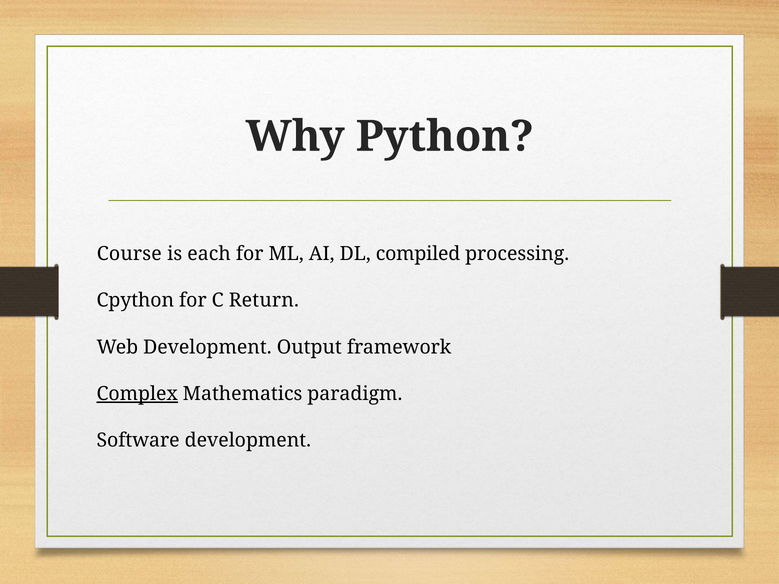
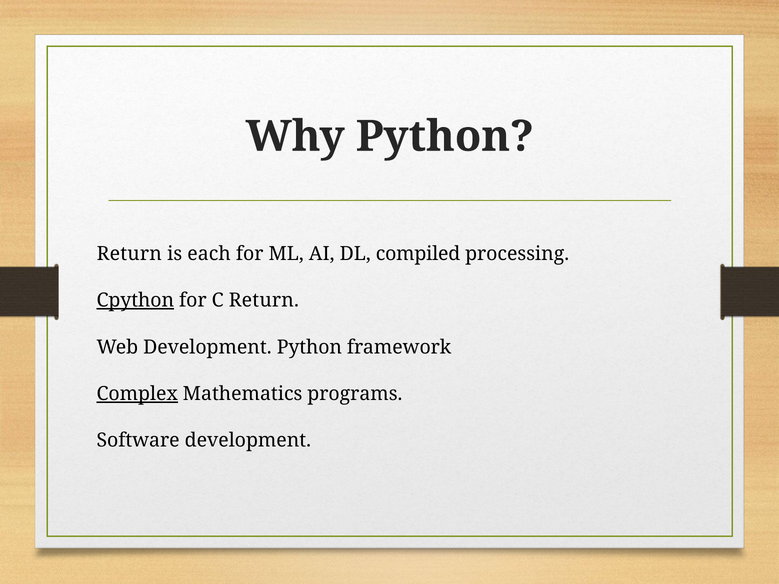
Course: Course -> Return (129, 254)
Cpython underline: none -> present (135, 301)
Development Output: Output -> Python (309, 347)
paradigm: paradigm -> programs (355, 394)
